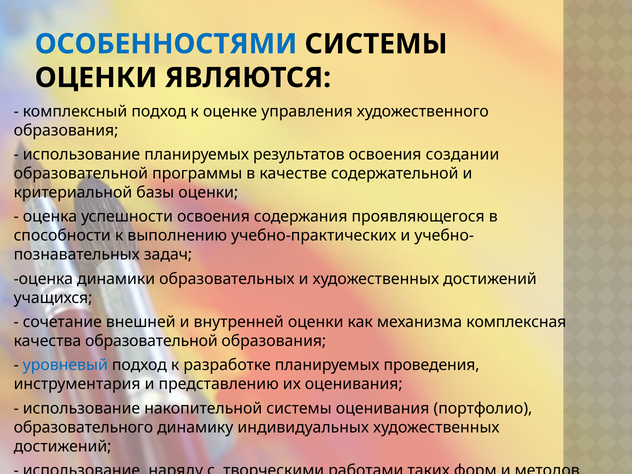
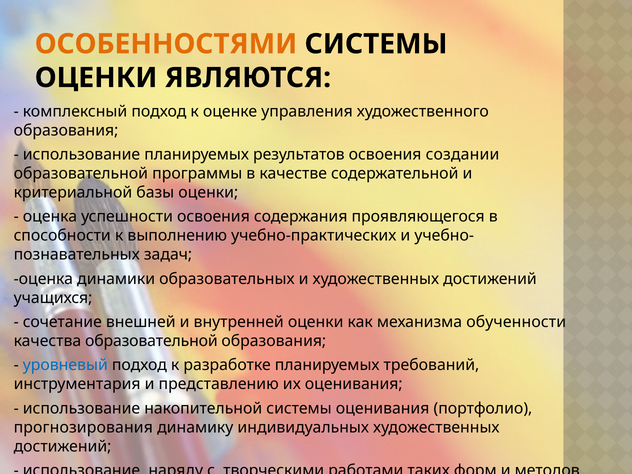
ОСОБЕННОСТЯМИ colour: blue -> orange (166, 44)
комплексная: комплексная -> обученности (516, 322)
проведения: проведения -> требований (431, 365)
образовательного: образовательного -> прогнозирования (83, 427)
